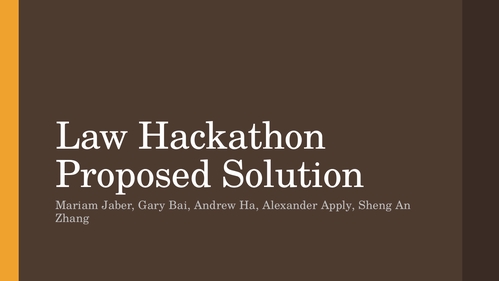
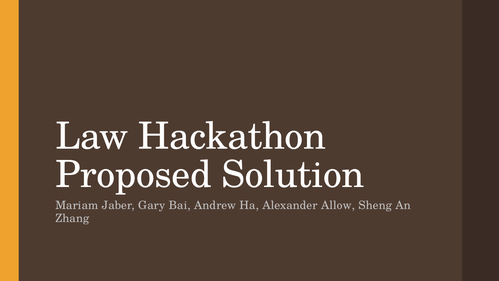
Apply: Apply -> Allow (338, 205)
